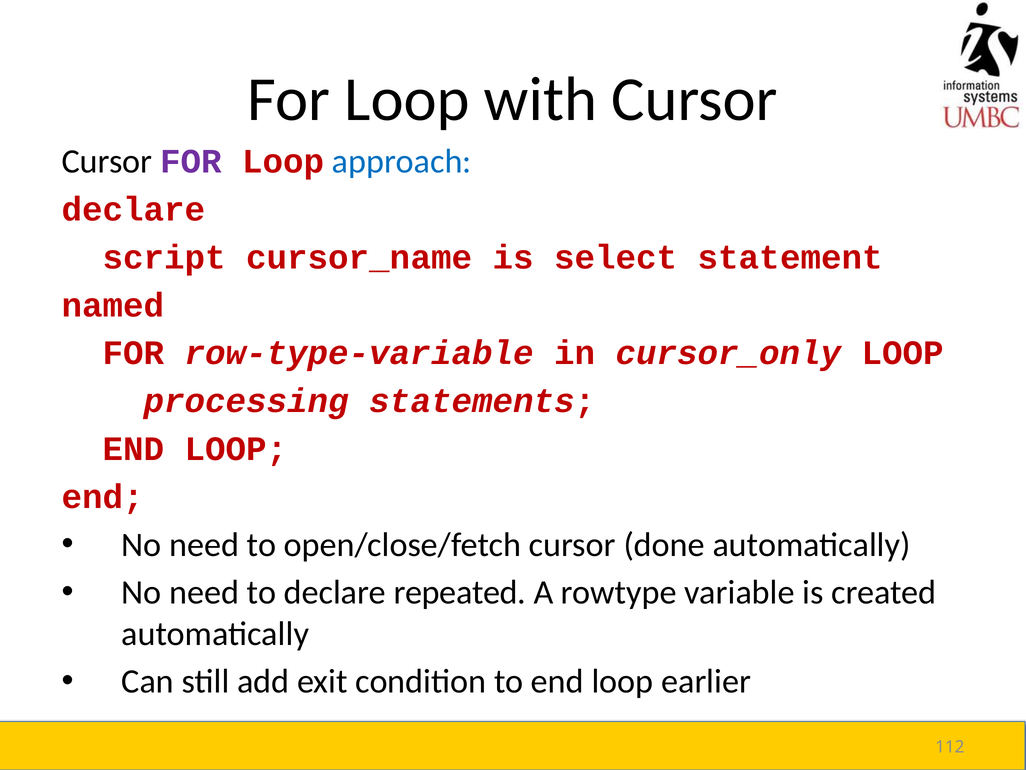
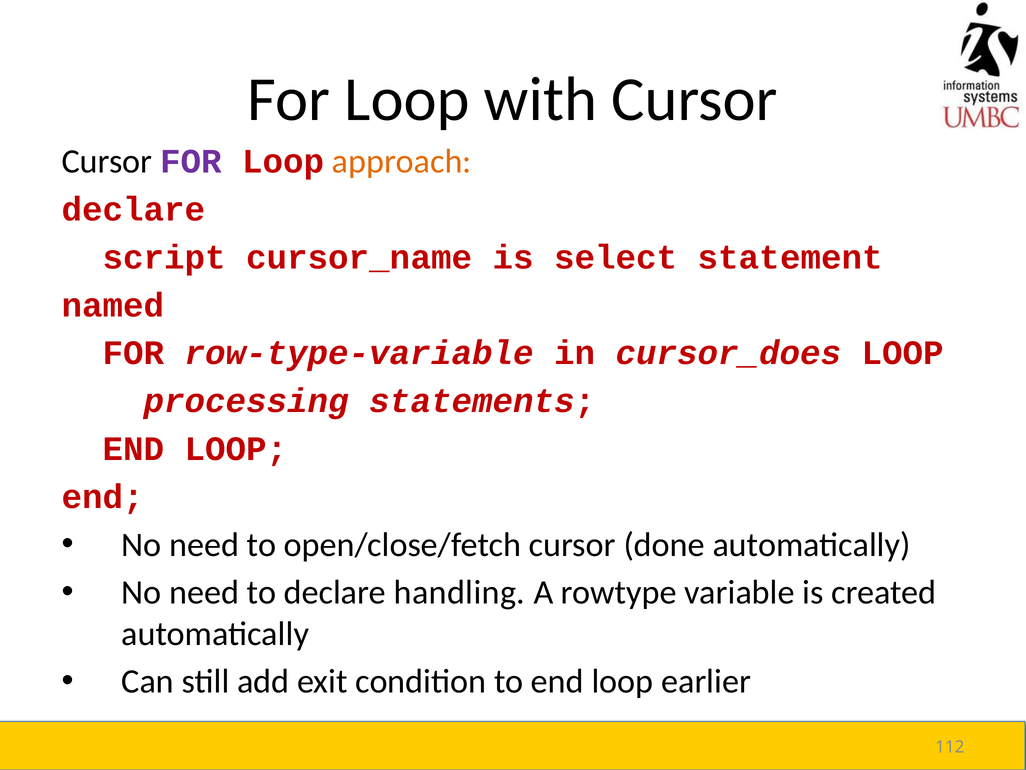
approach colour: blue -> orange (402, 161)
cursor_only: cursor_only -> cursor_does (729, 353)
repeated: repeated -> handling (459, 592)
